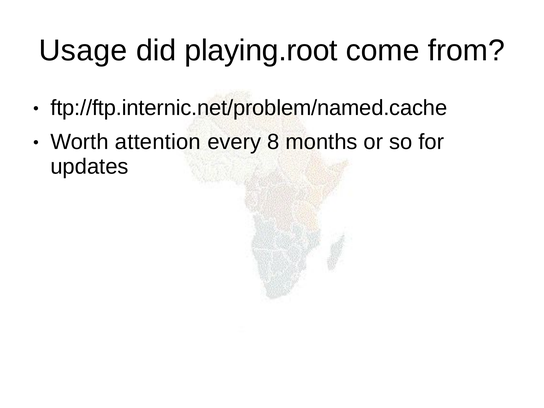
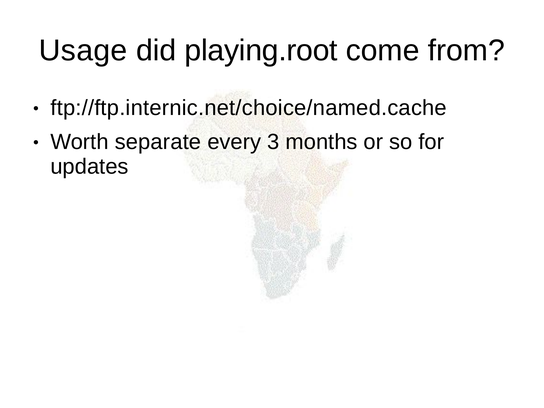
ftp://ftp.internic.net/problem/named.cache: ftp://ftp.internic.net/problem/named.cache -> ftp://ftp.internic.net/choice/named.cache (249, 108)
attention: attention -> separate (158, 142)
8: 8 -> 3 (273, 142)
